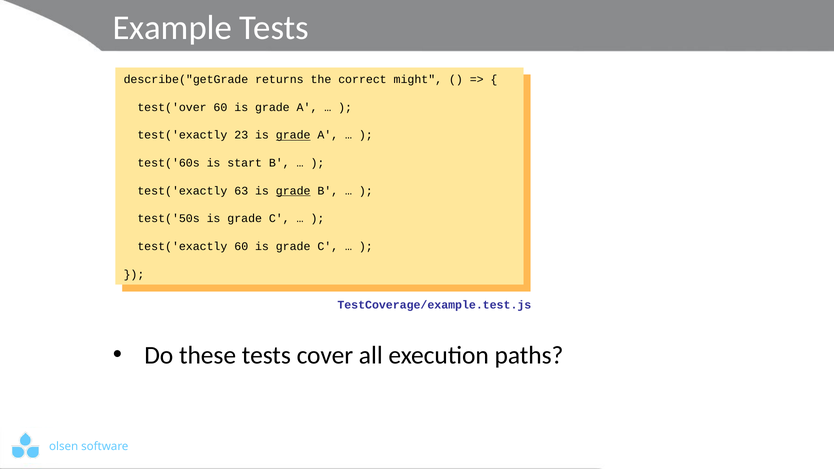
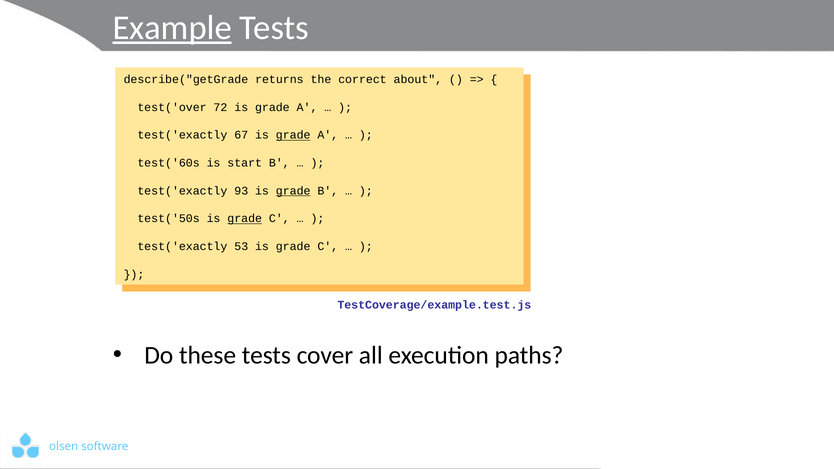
Example underline: none -> present (172, 28)
might: might -> about (418, 79)
60: 60 -> 72 (220, 107)
23: 23 -> 67 (241, 135)
63: 63 -> 93 (241, 191)
grade underline: none -> present (245, 219)
60: 60 -> 53 (241, 247)
